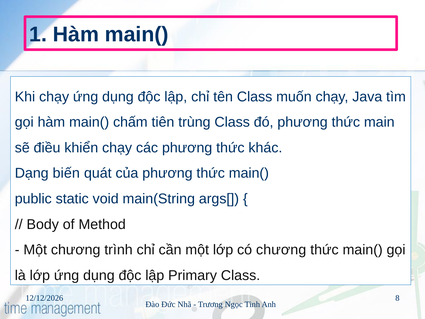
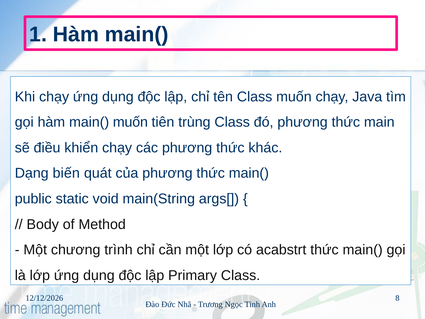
main( chấm: chấm -> muốn (130, 122)
có chương: chương -> acabstrt (281, 250)
